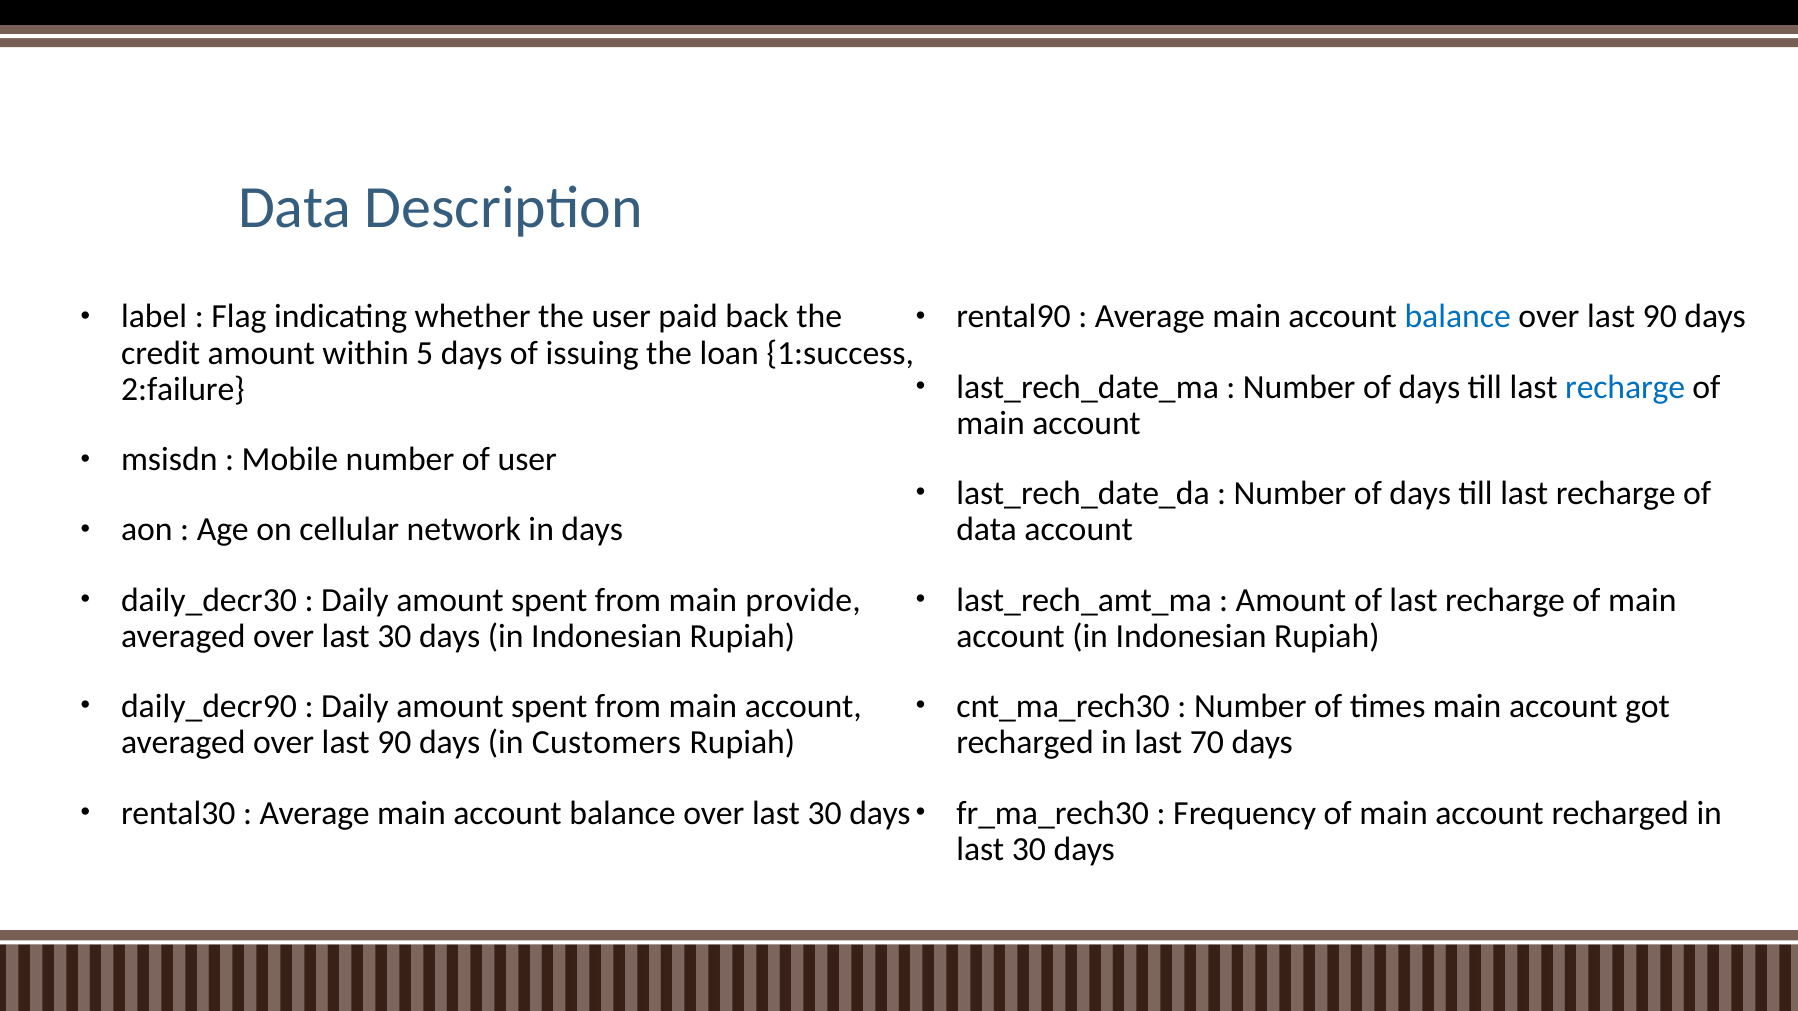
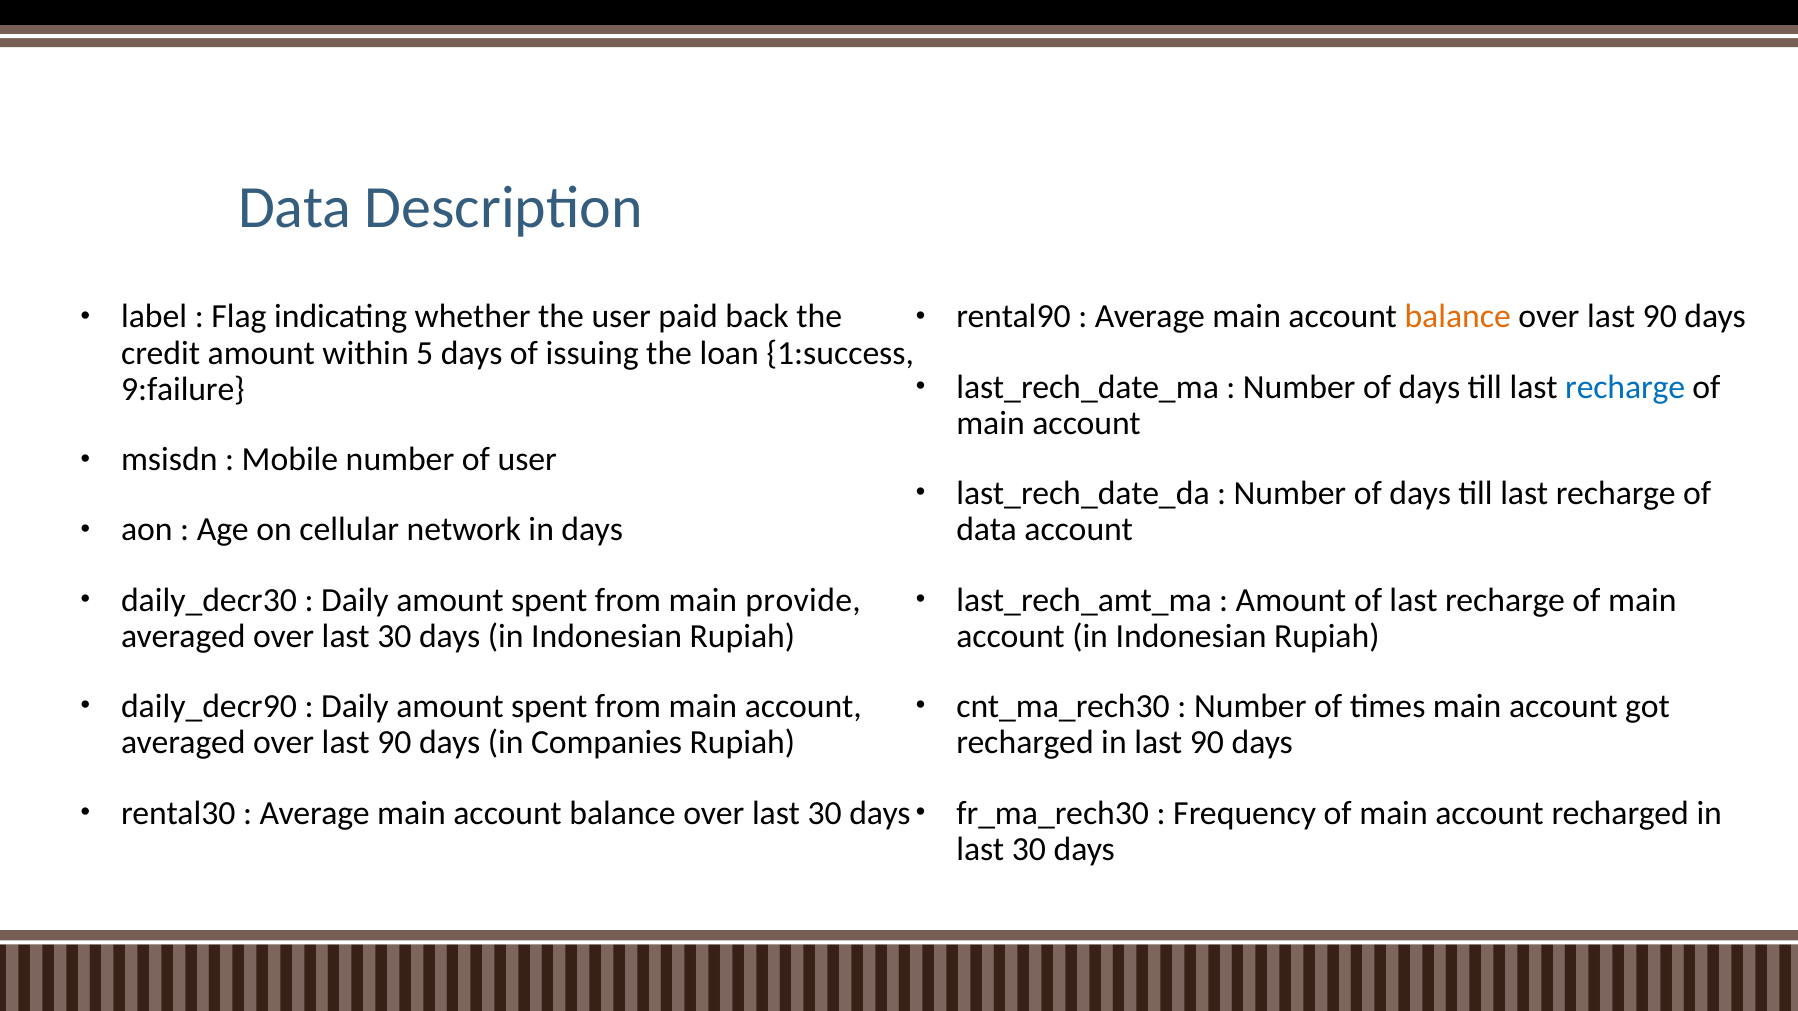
balance colour: blue -> orange (1458, 317)
2:failure: 2:failure -> 9:failure (183, 390)
Customers: Customers -> Companies (607, 743)
in last 70: 70 -> 90 (1207, 743)
